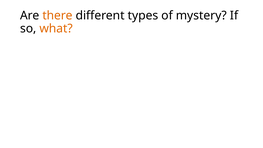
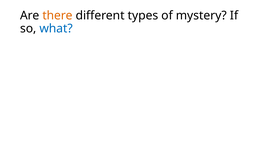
what colour: orange -> blue (56, 29)
